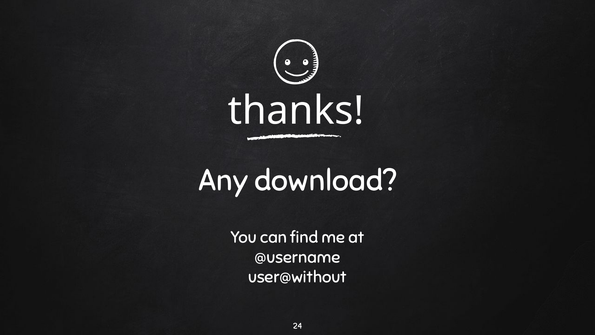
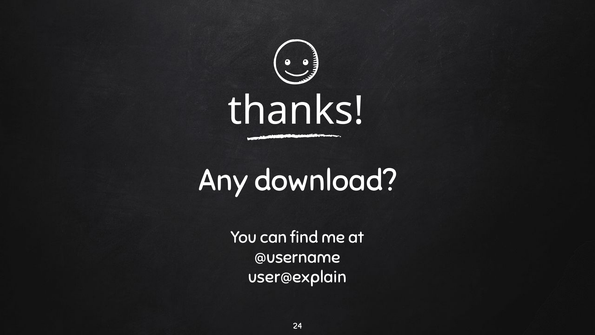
user@without: user@without -> user@explain (297, 277)
